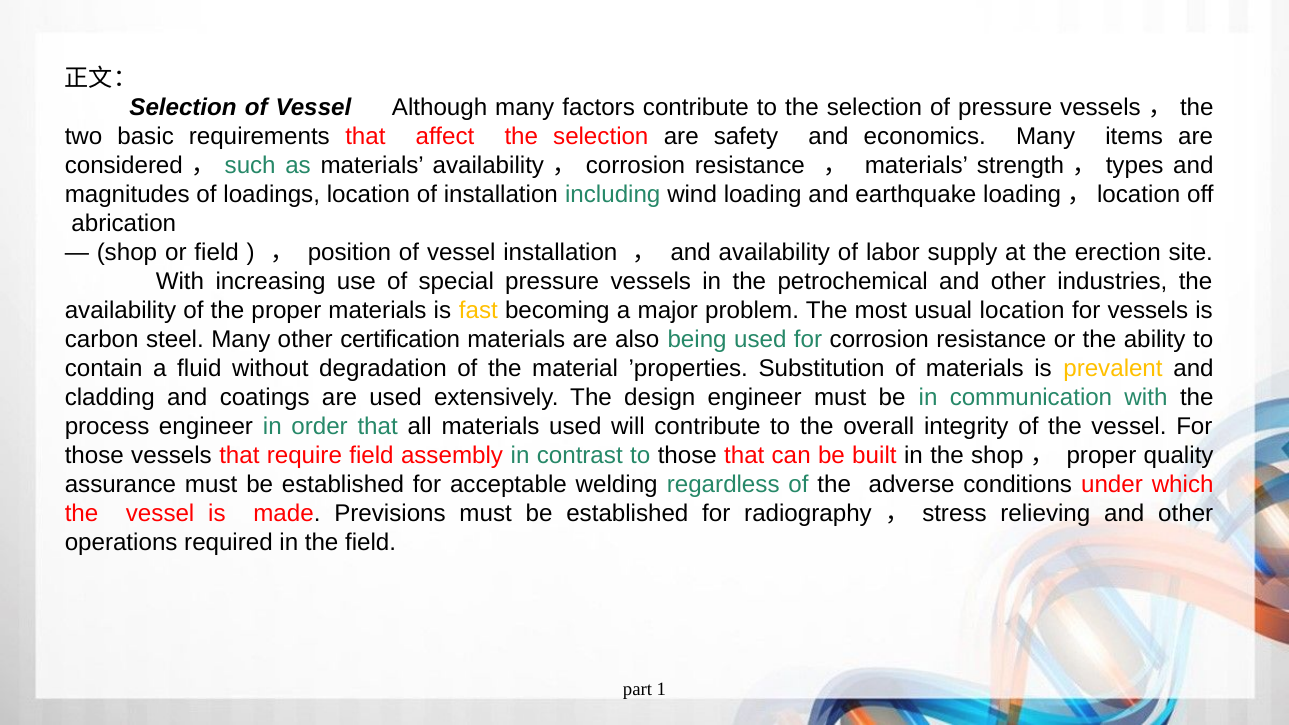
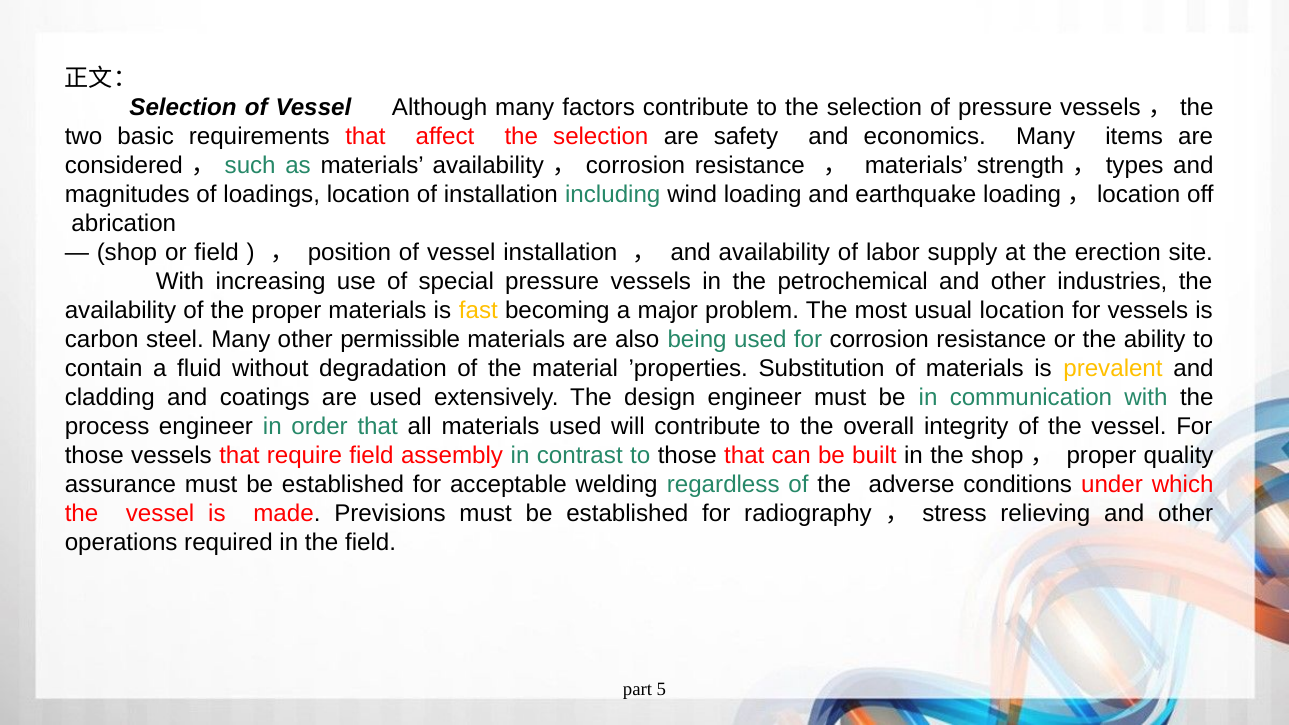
certification: certification -> permissible (400, 340)
1: 1 -> 5 (661, 689)
